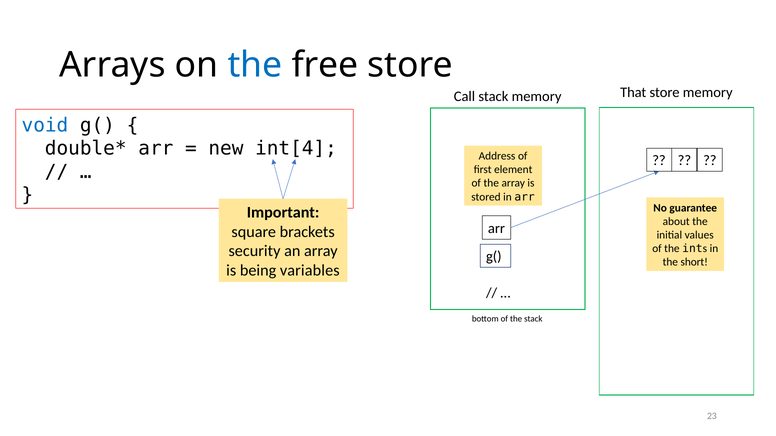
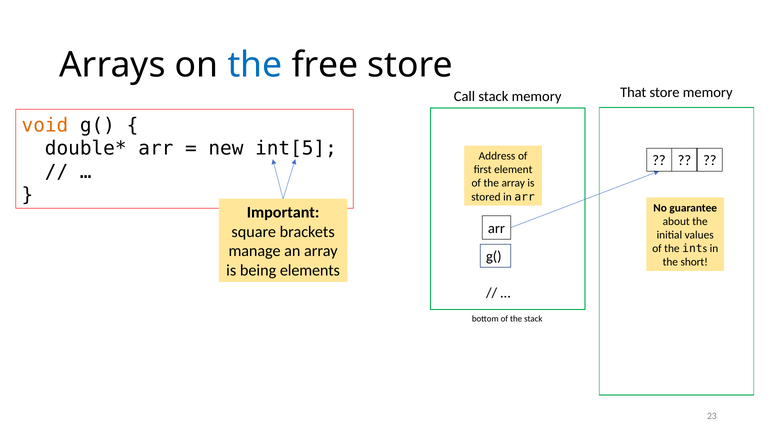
void colour: blue -> orange (45, 125)
int[4: int[4 -> int[5 (296, 149)
security: security -> manage (255, 251)
variables: variables -> elements (310, 271)
